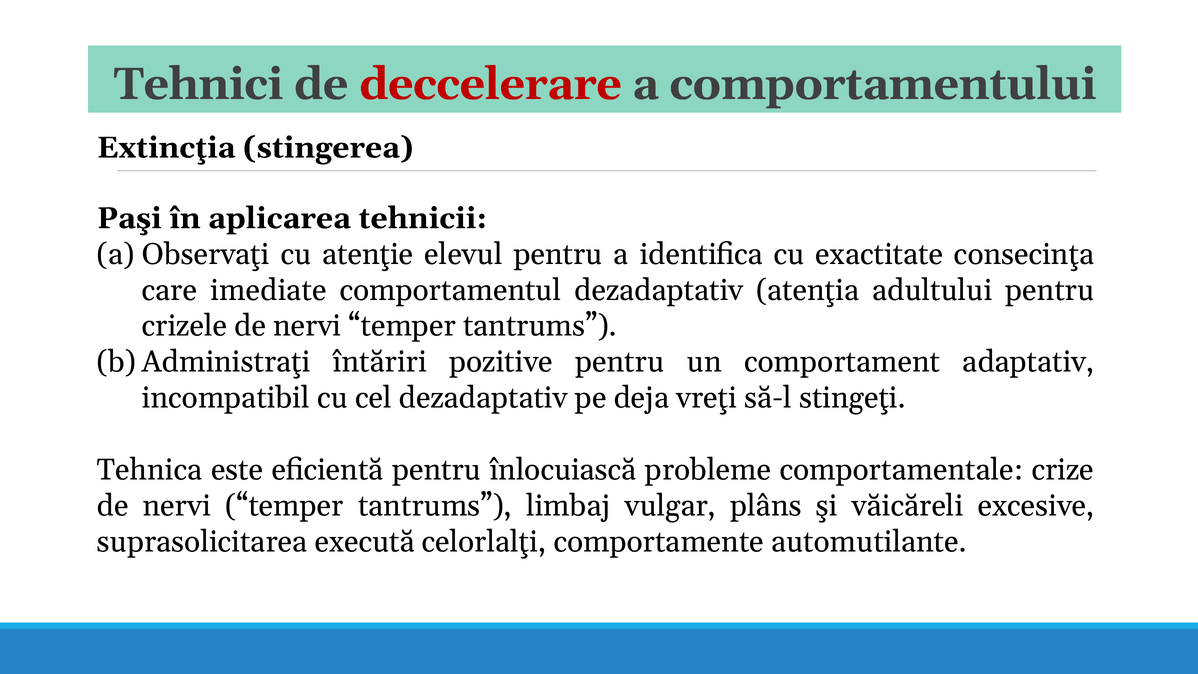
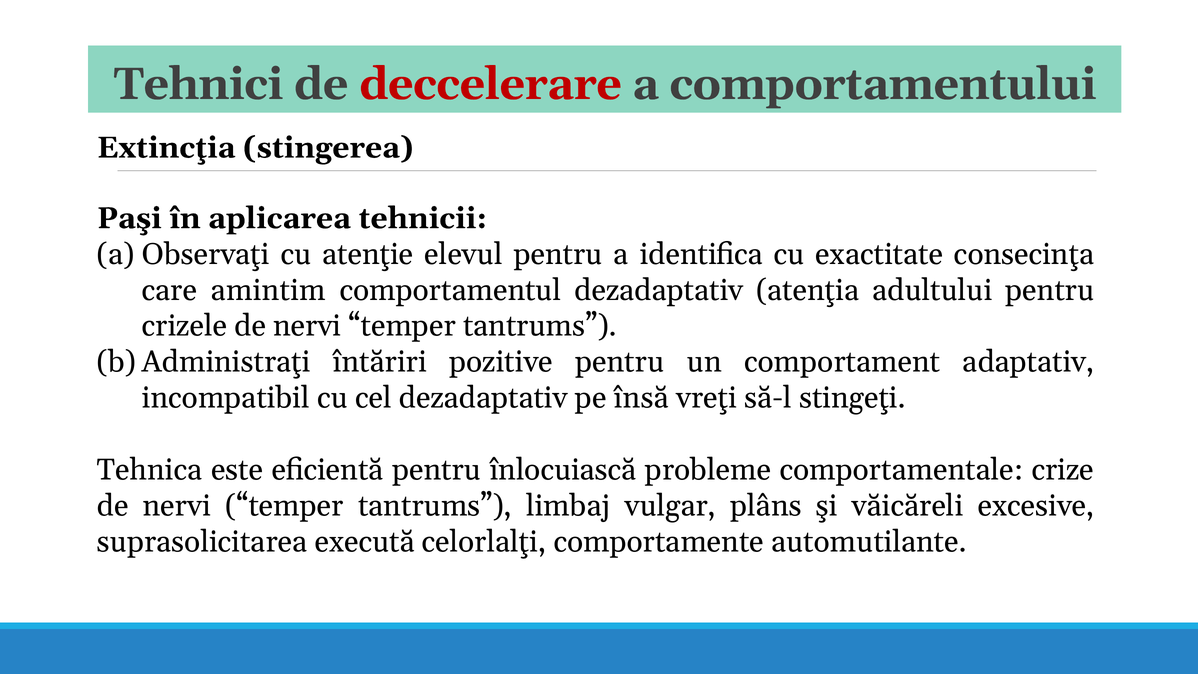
imediate: imediate -> amintim (268, 290)
deja: deja -> însă (641, 398)
